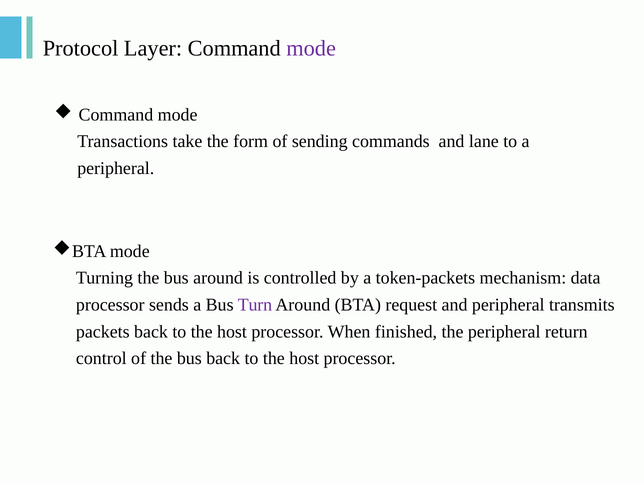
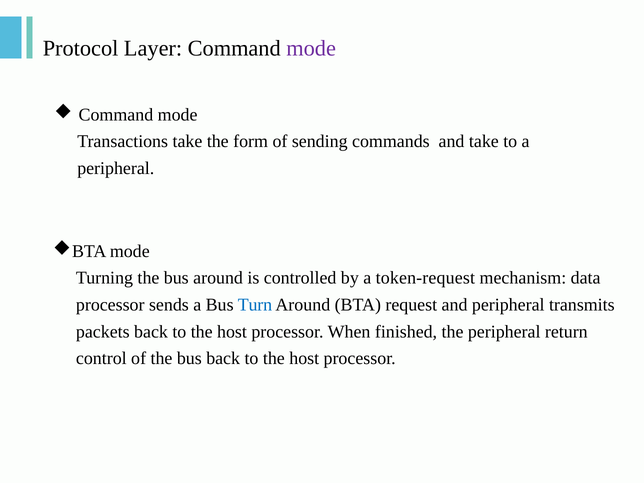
and lane: lane -> take (484, 141)
token-packets: token-packets -> token-request (425, 278)
Turn colour: purple -> blue (255, 305)
